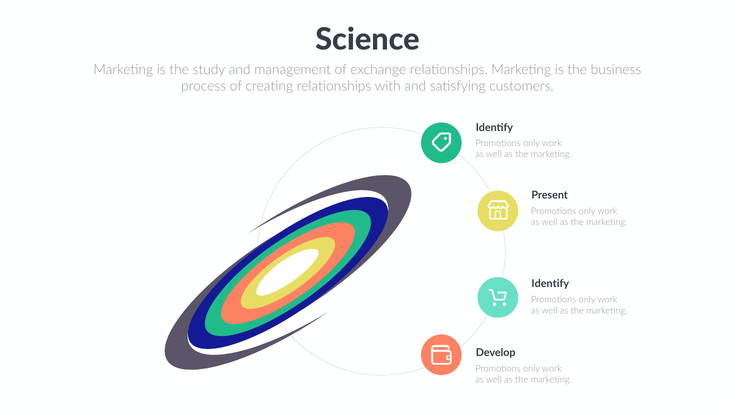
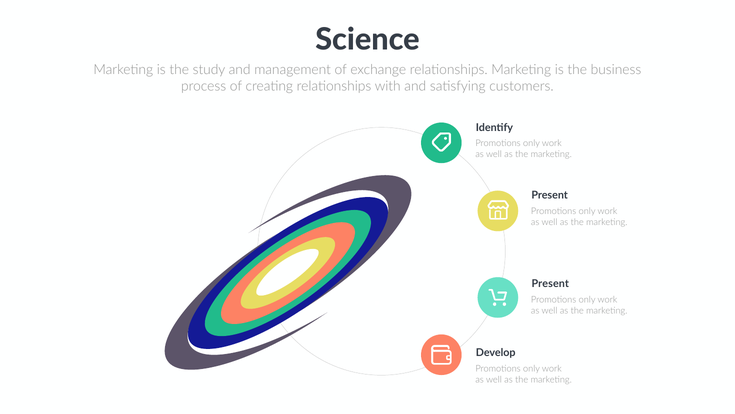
Identify: Identify -> Present (550, 284)
